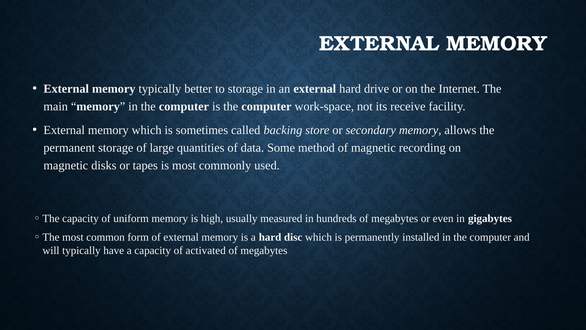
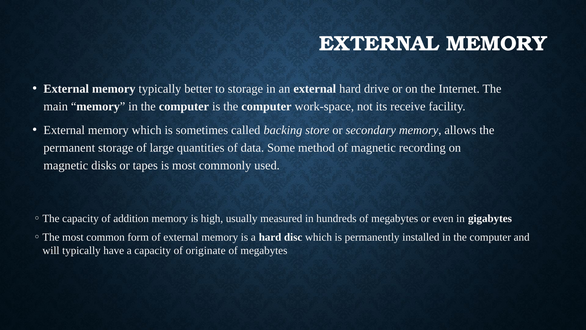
uniform: uniform -> addition (131, 218)
activated: activated -> originate (206, 250)
